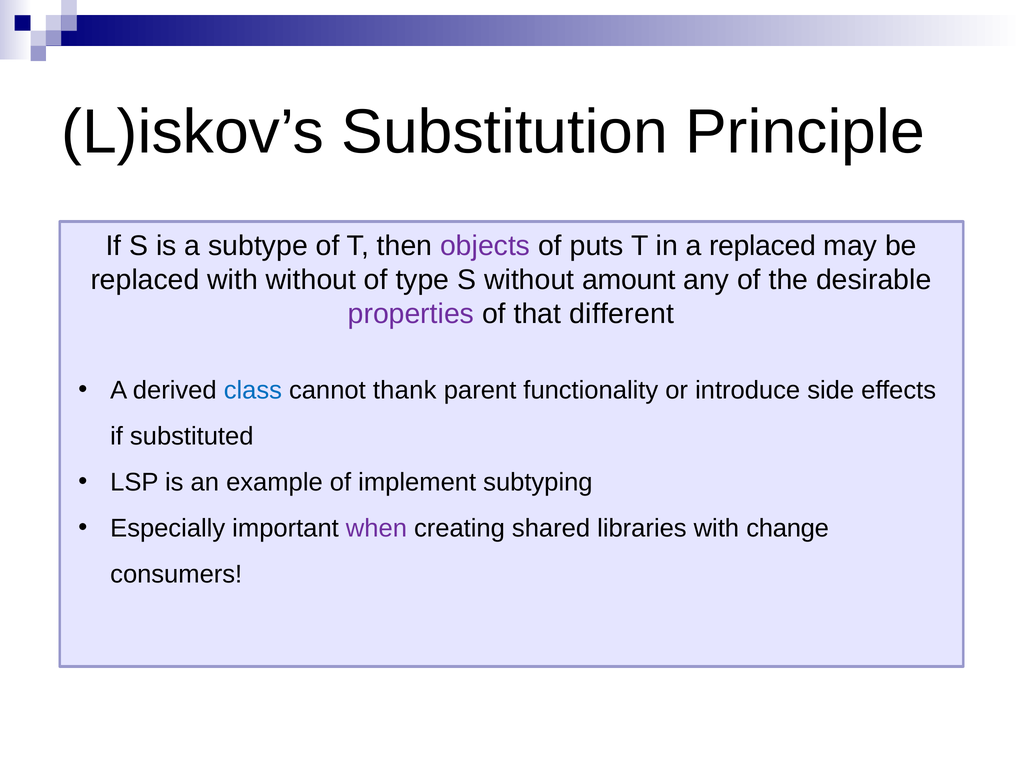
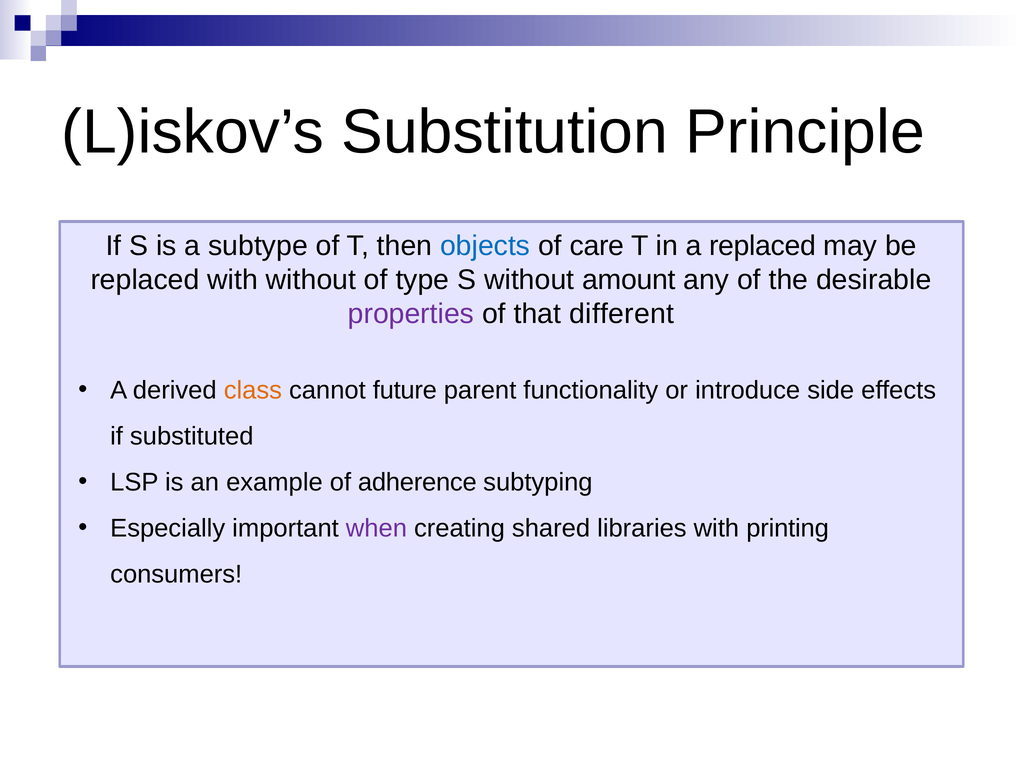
objects colour: purple -> blue (485, 246)
puts: puts -> care (597, 246)
class colour: blue -> orange (253, 390)
thank: thank -> future (405, 390)
implement: implement -> adherence (417, 482)
change: change -> printing (788, 528)
